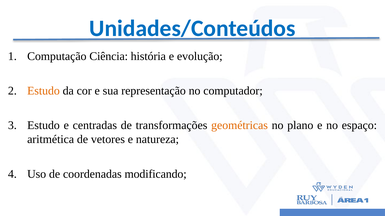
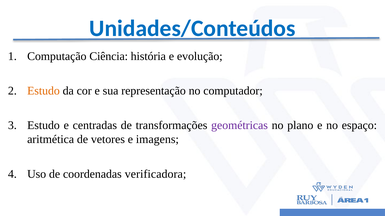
geométricas colour: orange -> purple (240, 126)
natureza: natureza -> imagens (157, 140)
modificando: modificando -> verificadora (155, 174)
